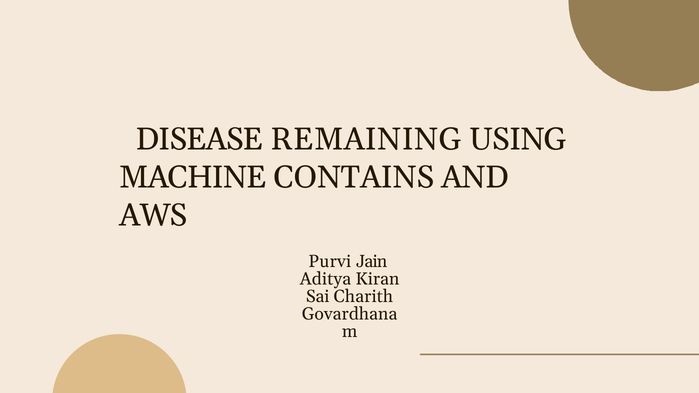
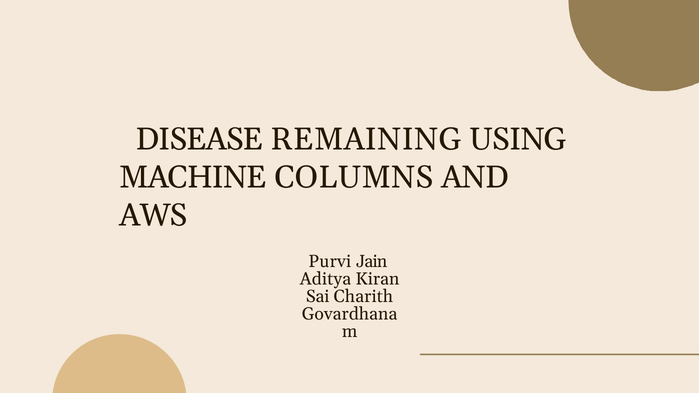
CONTAINS: CONTAINS -> COLUMNS (354, 177)
